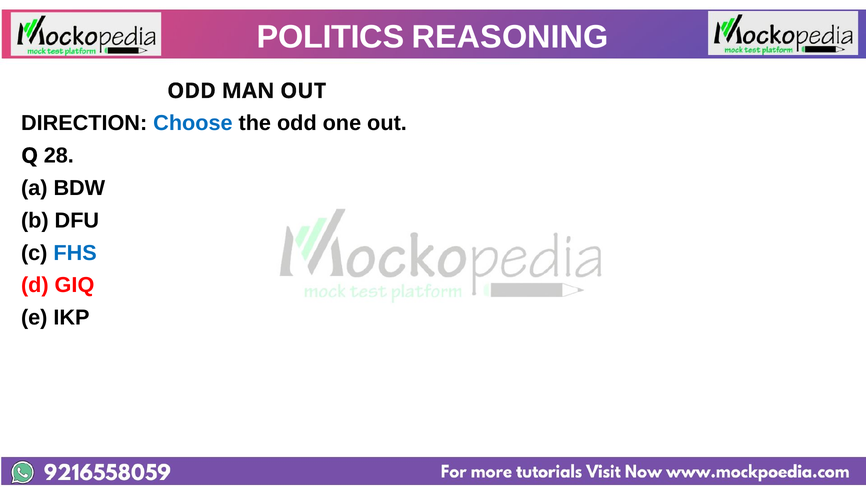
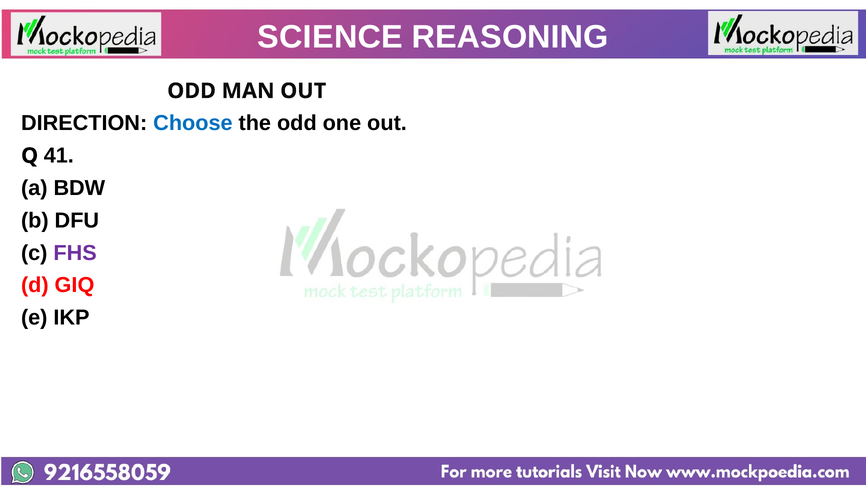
POLITICS: POLITICS -> SCIENCE (330, 37)
28: 28 -> 41 (59, 156)
FHS colour: blue -> purple (75, 253)
